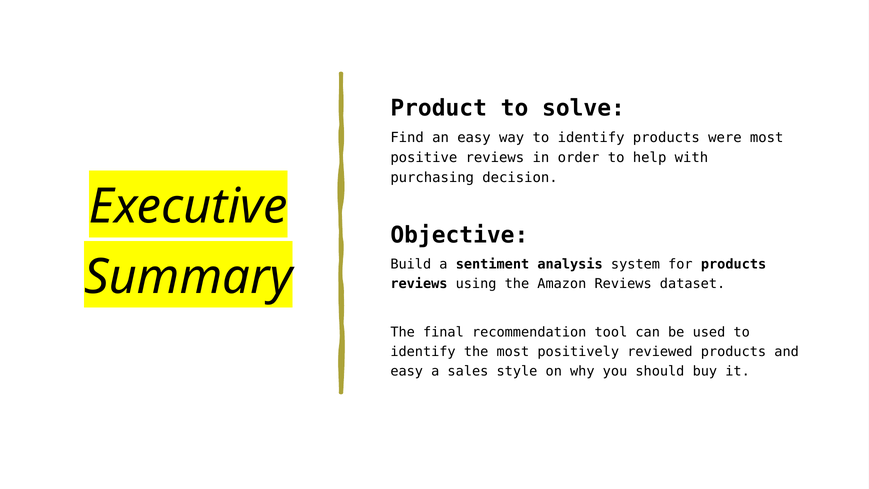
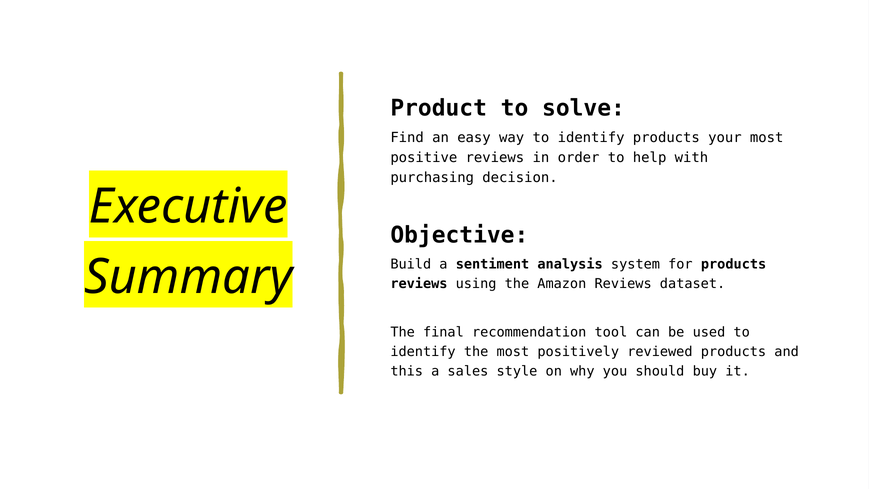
were: were -> your (725, 138)
easy: easy -> this (407, 371)
